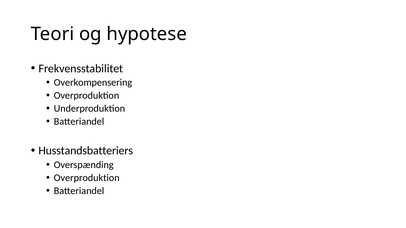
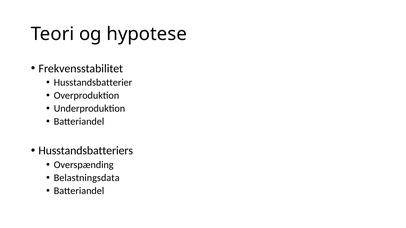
Overkompensering: Overkompensering -> Husstandsbatterier (93, 83)
Overproduktion: Overproduktion -> Belastningsdata (87, 178)
